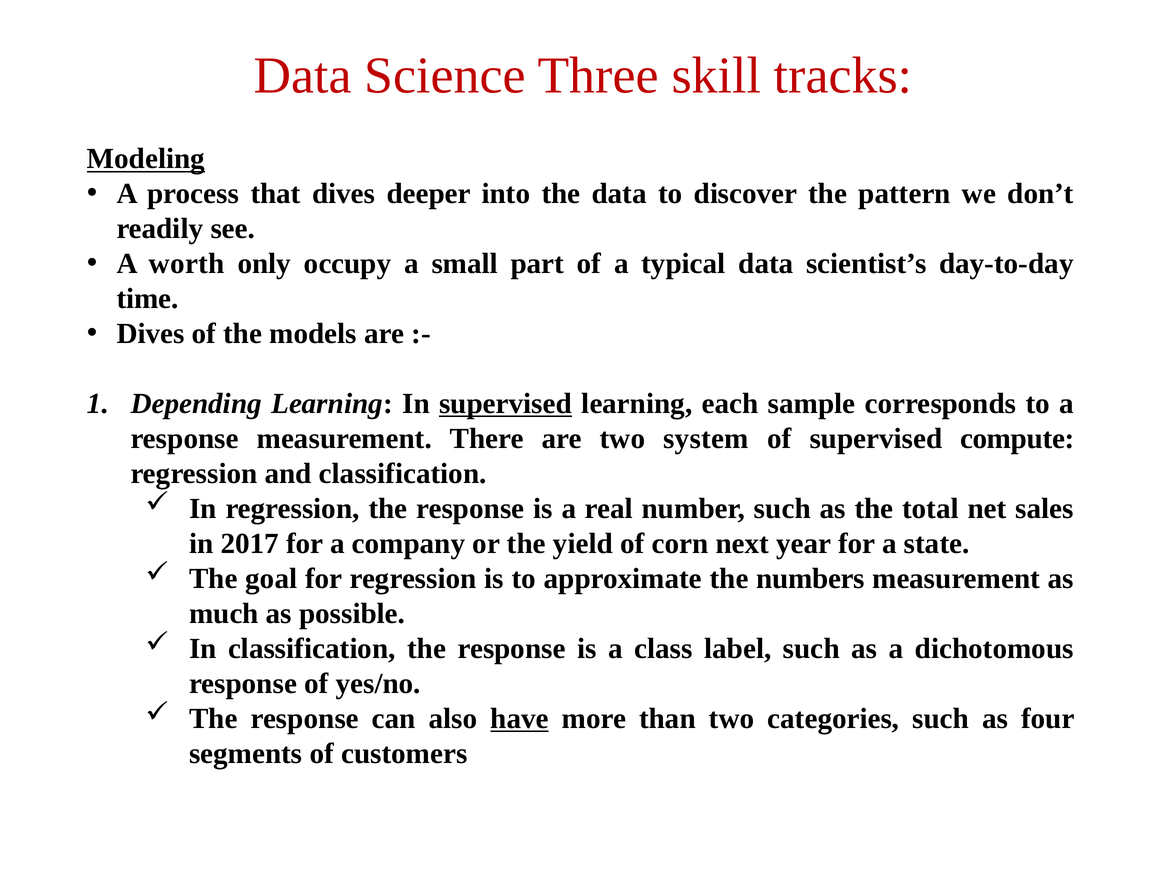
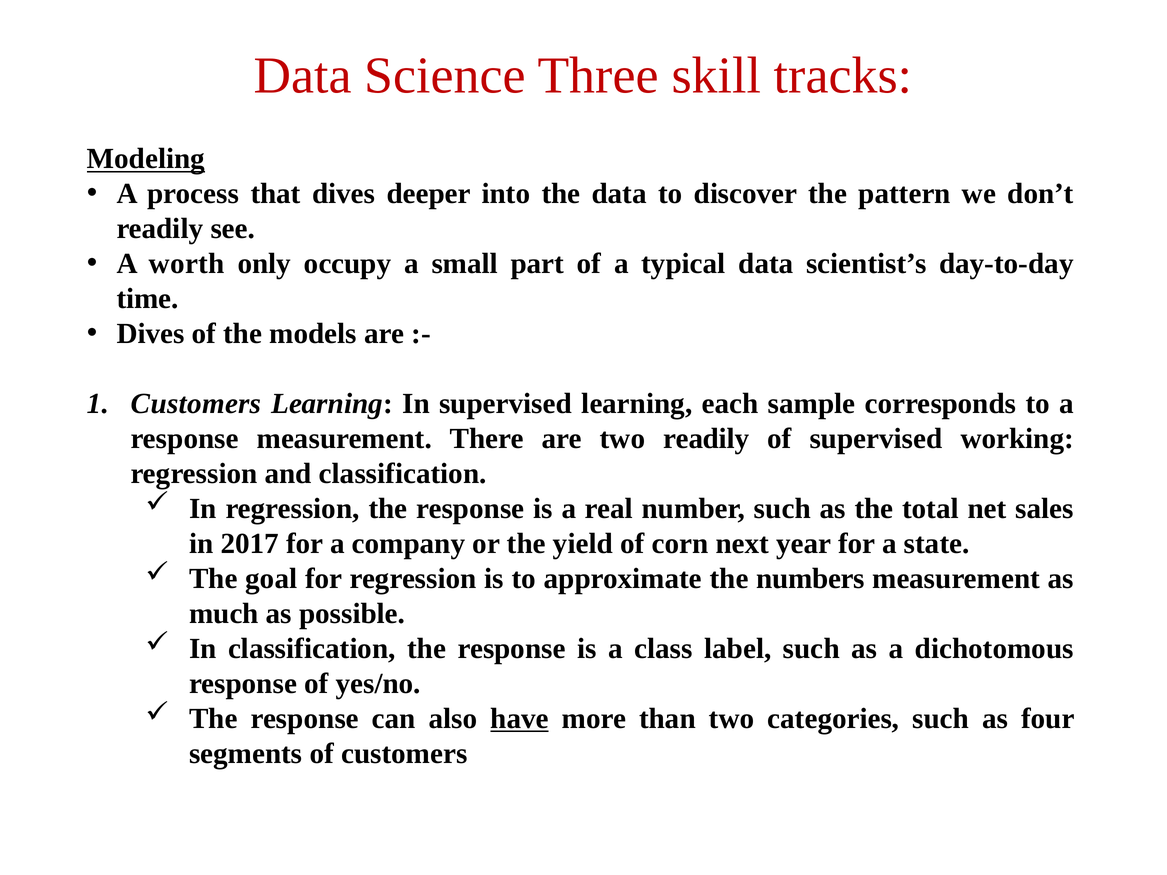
Depending: Depending -> Customers (196, 404)
supervised underline: present -> none (506, 404)
two system: system -> readily (706, 439)
compute: compute -> working (1017, 439)
